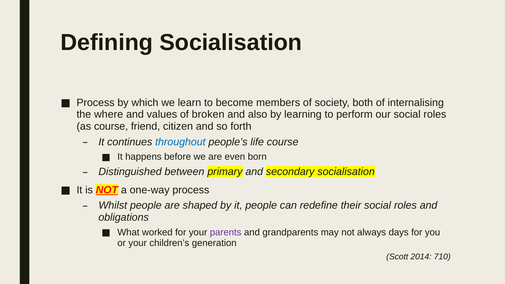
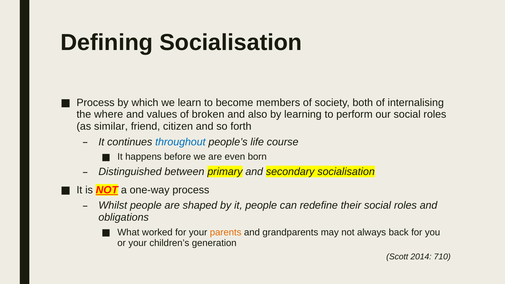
as course: course -> similar (111, 126)
parents colour: purple -> orange (226, 232)
days: days -> back (399, 232)
